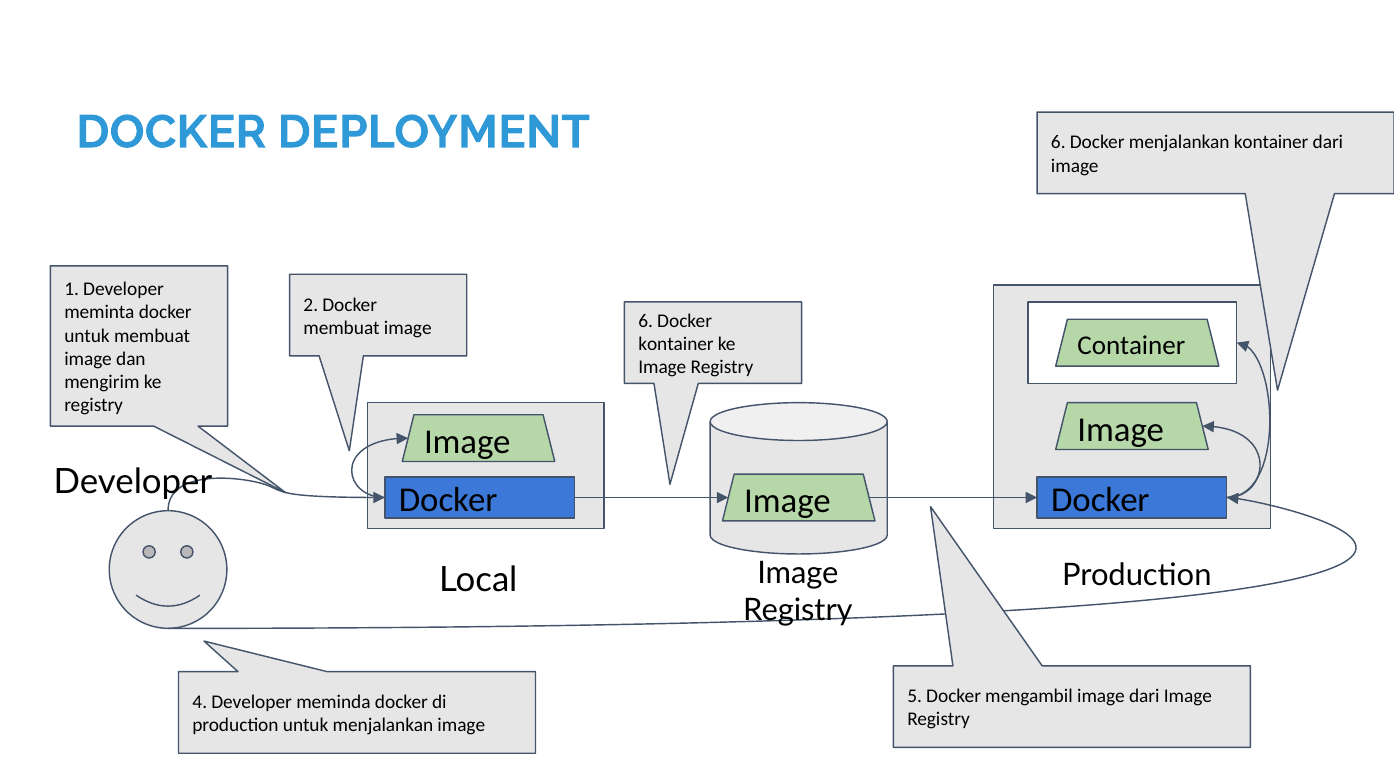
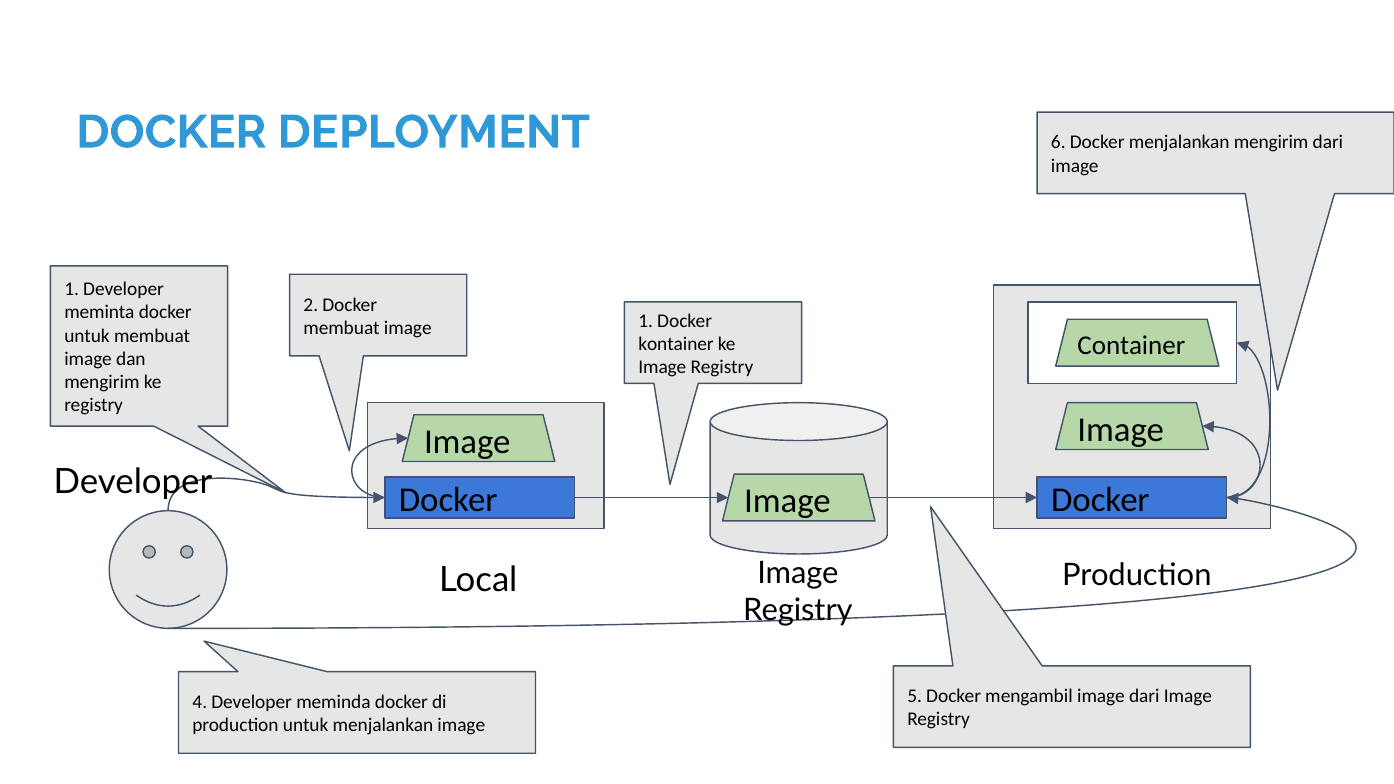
menjalankan kontainer: kontainer -> mengirim (1271, 143)
image 6: 6 -> 1 (646, 321)
